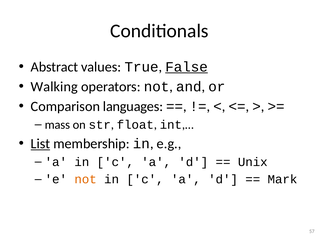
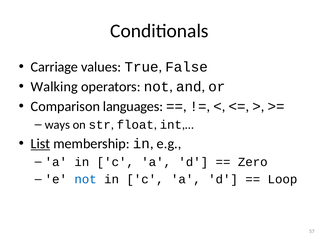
Abstract: Abstract -> Carriage (54, 67)
False underline: present -> none (187, 67)
mass: mass -> ways (57, 125)
Unix: Unix -> Zero (253, 162)
not colour: orange -> blue (86, 180)
Mark: Mark -> Loop (282, 180)
